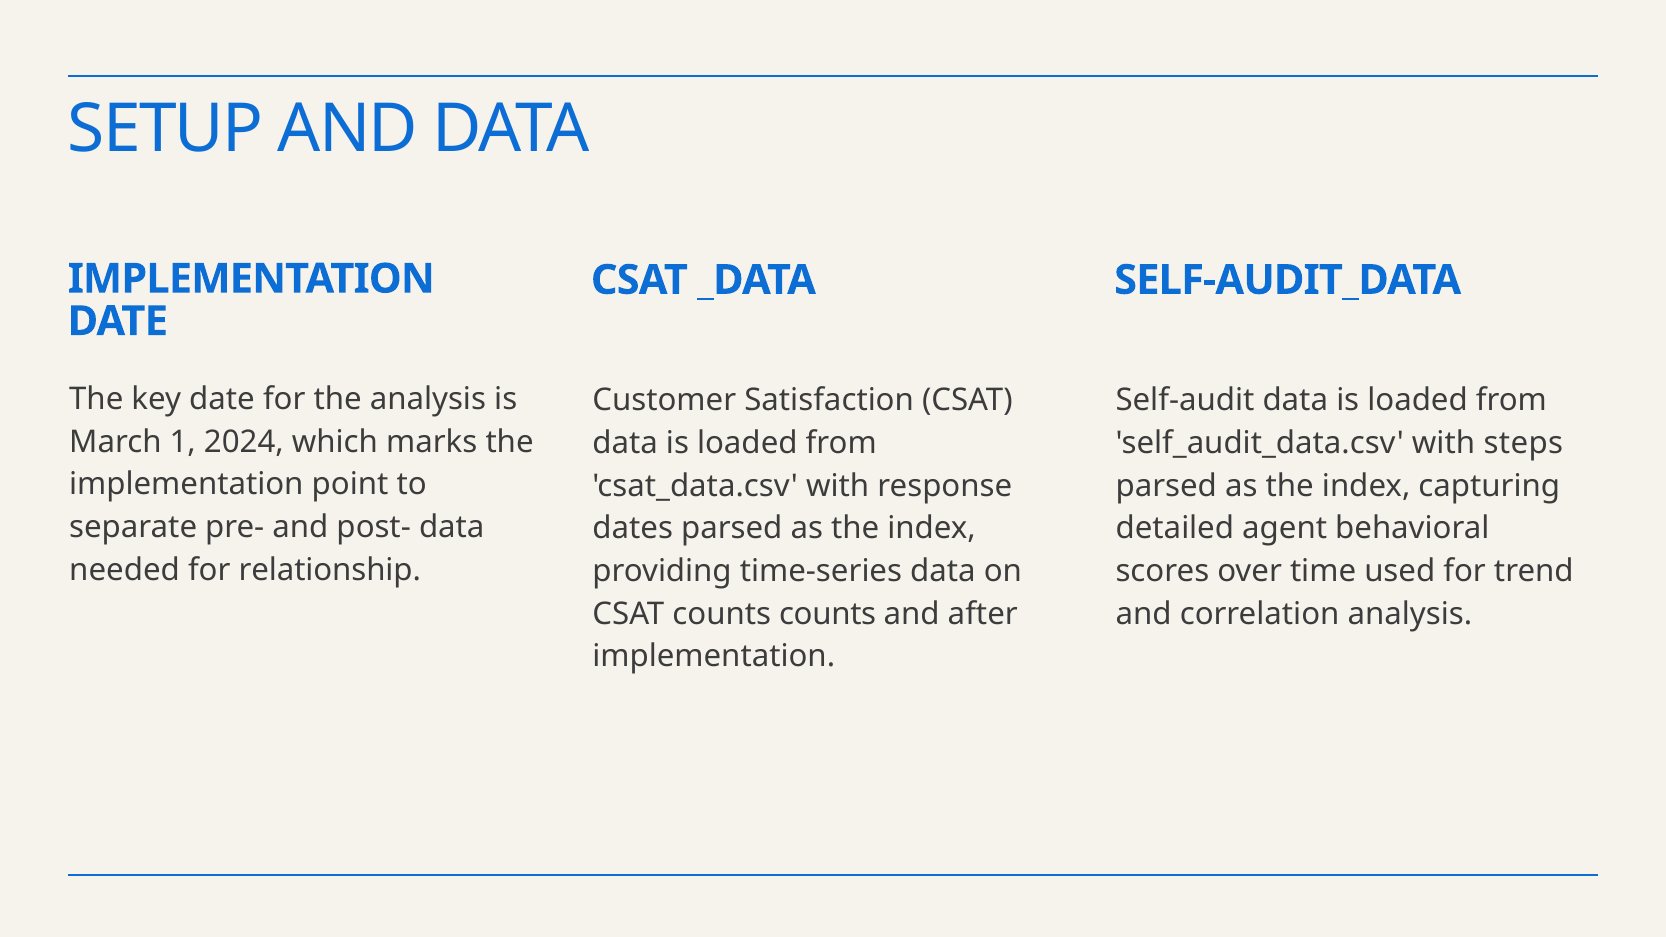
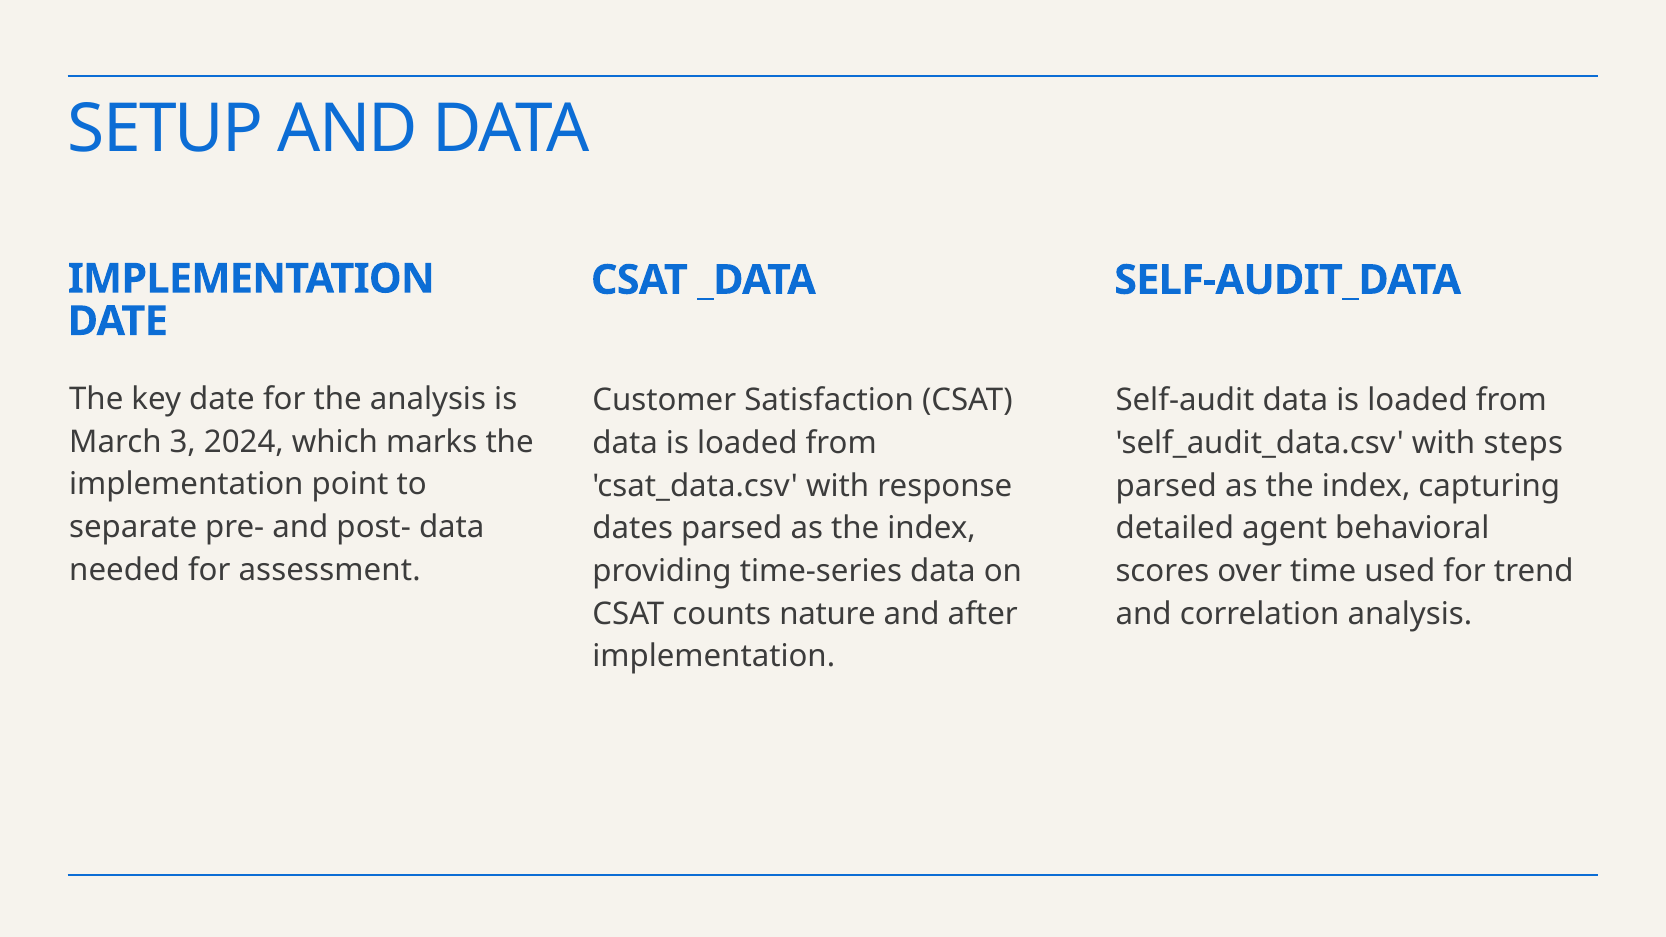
1: 1 -> 3 (183, 442)
relationship: relationship -> assessment (330, 570)
counts counts: counts -> nature (828, 614)
